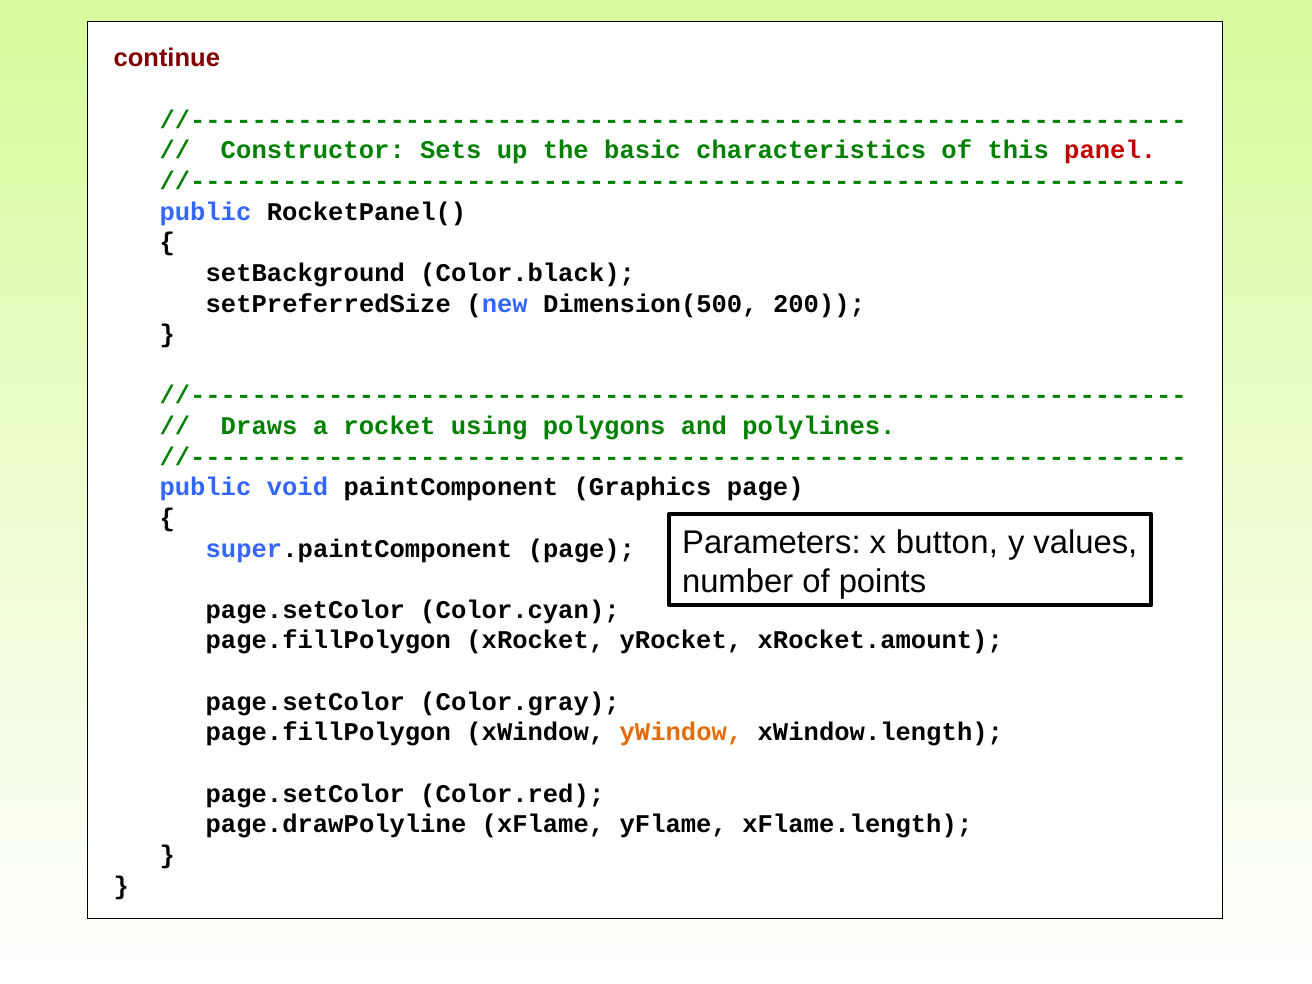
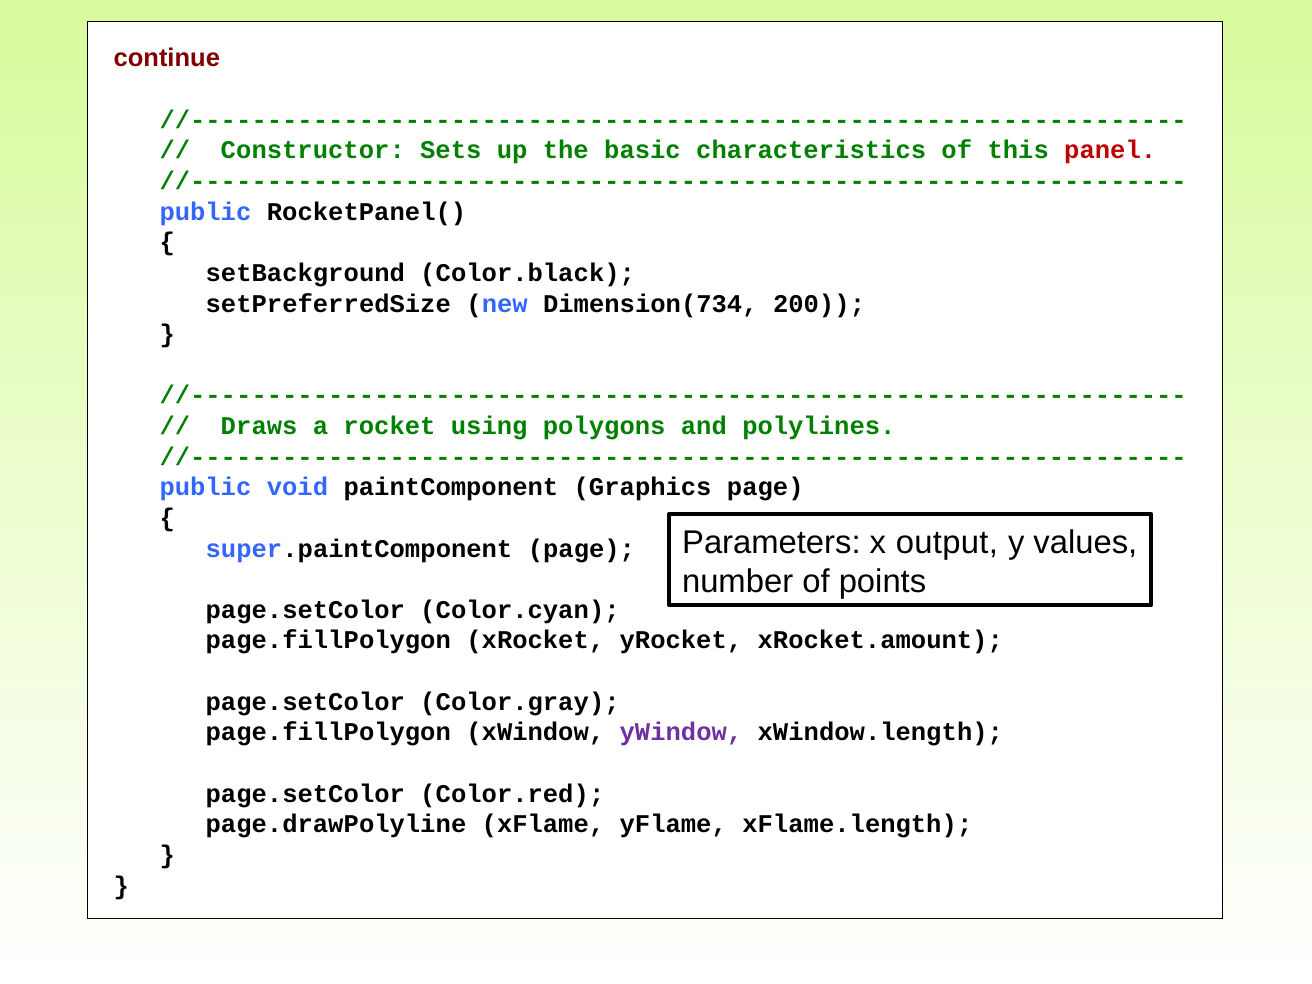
Dimension(500: Dimension(500 -> Dimension(734 (650, 304)
button: button -> output (947, 542)
yWindow colour: orange -> purple (681, 732)
